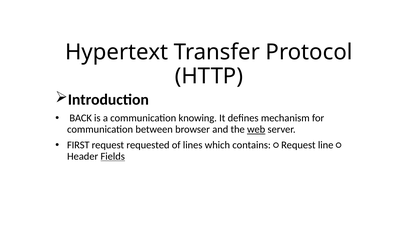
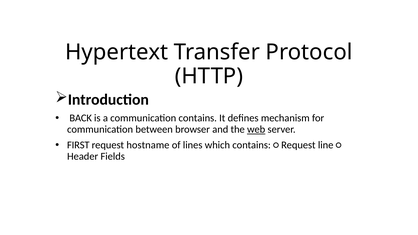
communication knowing: knowing -> contains (198, 118)
requested: requested -> hostname (148, 145)
Fields underline: present -> none (113, 156)
